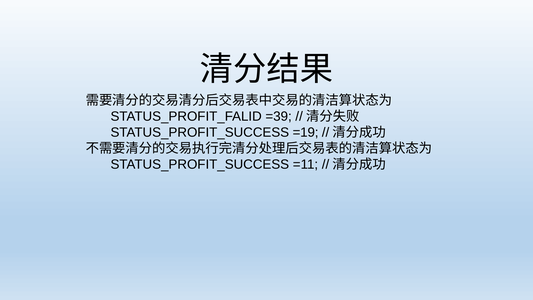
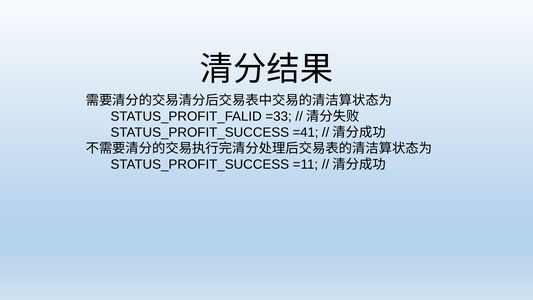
=39: =39 -> =33 (279, 116)
=19: =19 -> =41 (306, 132)
